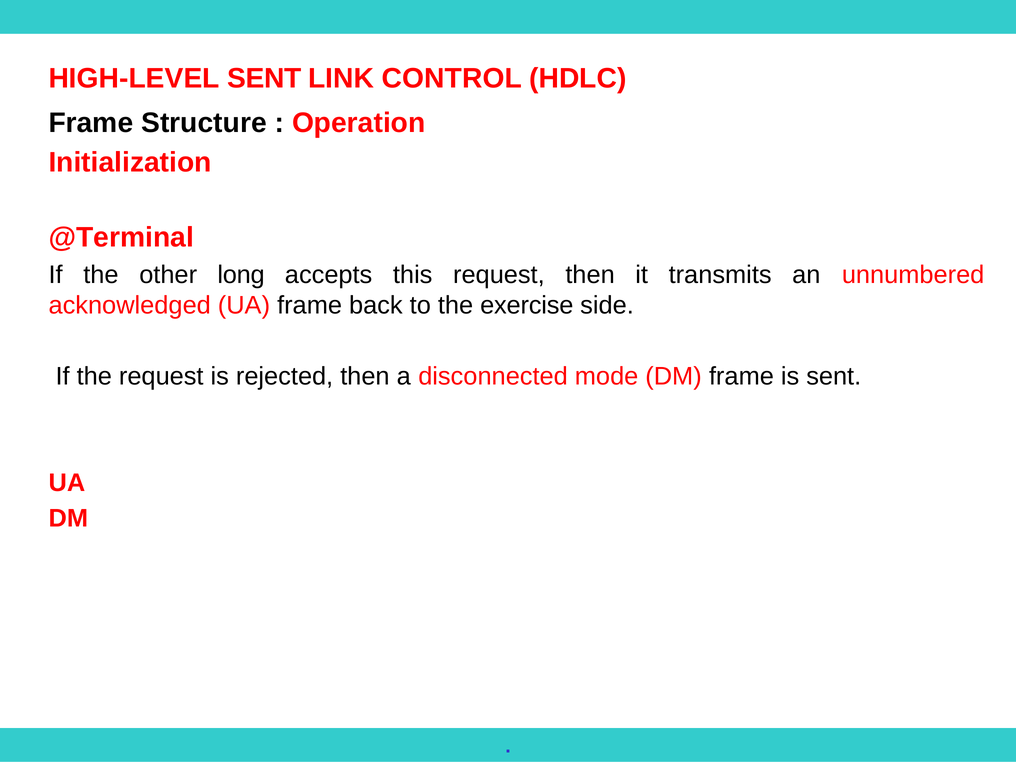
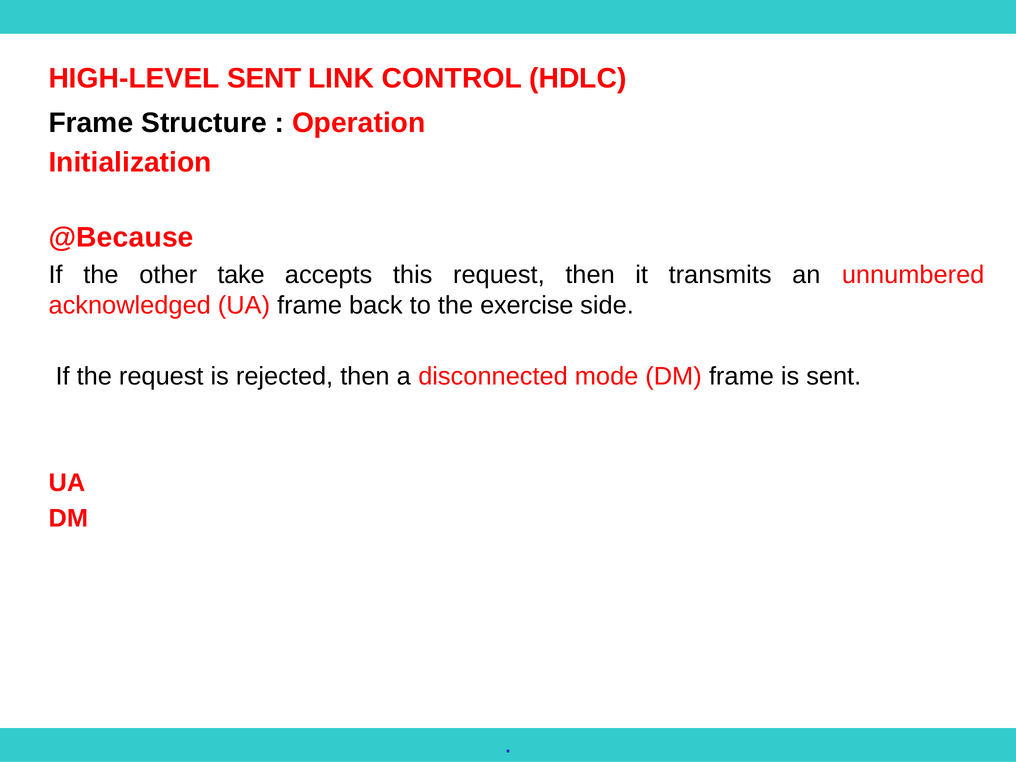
@Terminal: @Terminal -> @Because (121, 238)
long: long -> take (241, 275)
